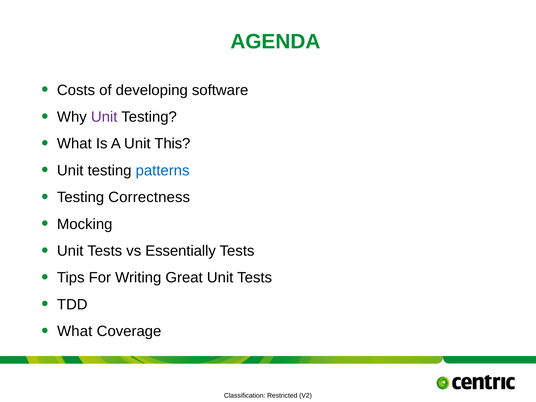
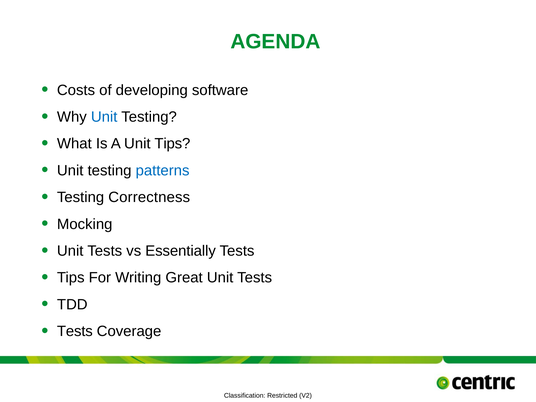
Unit colour: purple -> blue (104, 117)
Unit This: This -> Tips (172, 144)
What: What -> Tests (75, 331)
